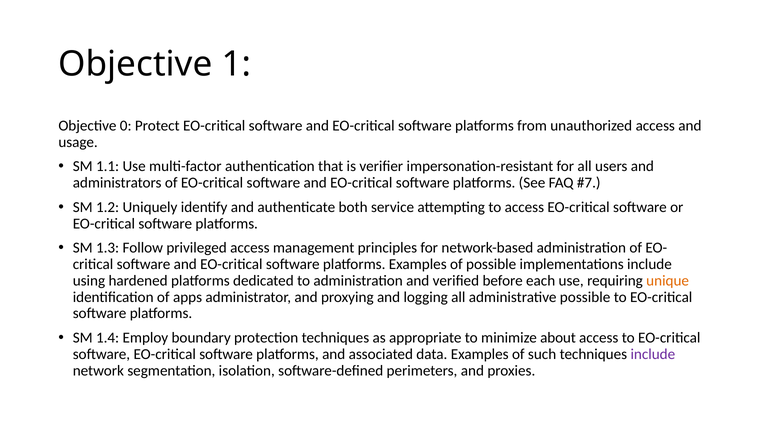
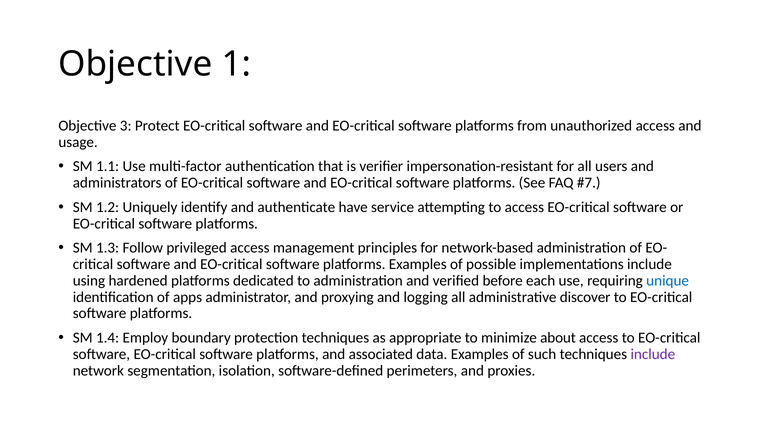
0: 0 -> 3 (126, 126)
both: both -> have (353, 207)
unique colour: orange -> blue (668, 281)
administrative possible: possible -> discover (585, 297)
